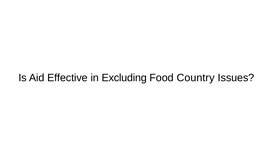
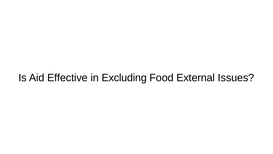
Country: Country -> External (196, 78)
